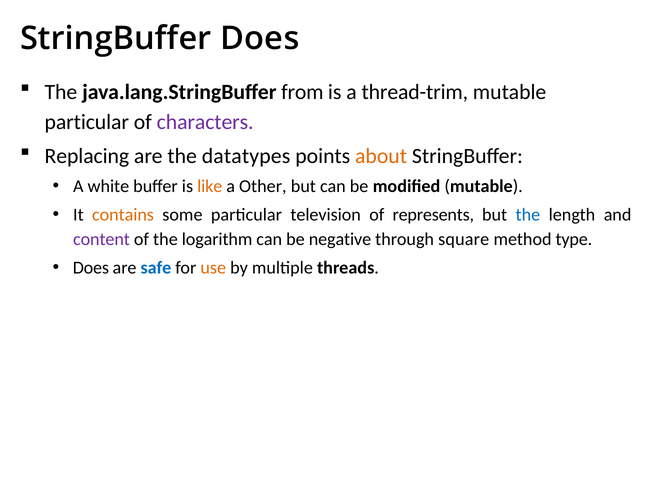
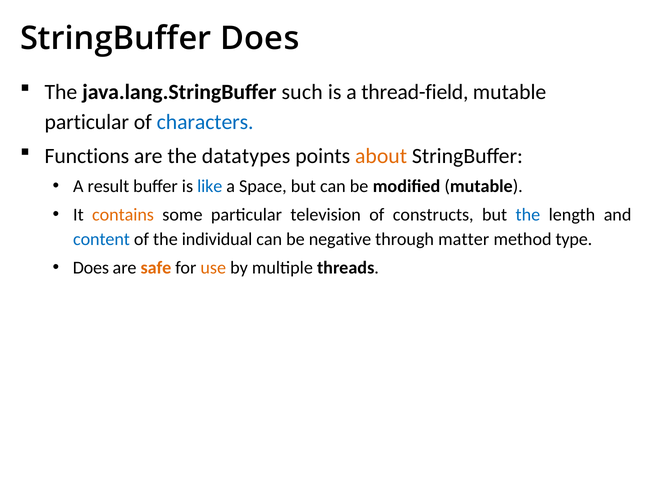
from: from -> such (302, 92)
thread-trim: thread-trim -> thread-field (415, 92)
characters colour: purple -> blue (205, 122)
Replacing: Replacing -> Functions (87, 156)
white: white -> result (108, 186)
like colour: orange -> blue (210, 186)
Other: Other -> Space (263, 186)
represents: represents -> constructs (433, 215)
content colour: purple -> blue (101, 239)
logarithm: logarithm -> individual (217, 239)
square: square -> matter (464, 239)
safe colour: blue -> orange (156, 268)
